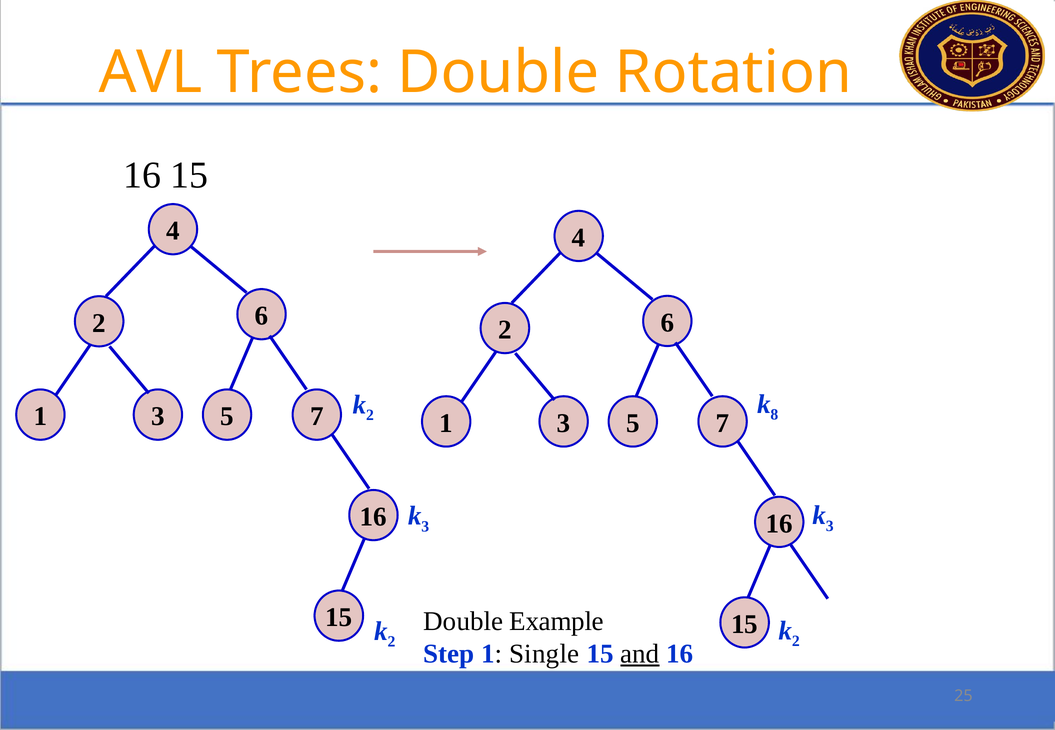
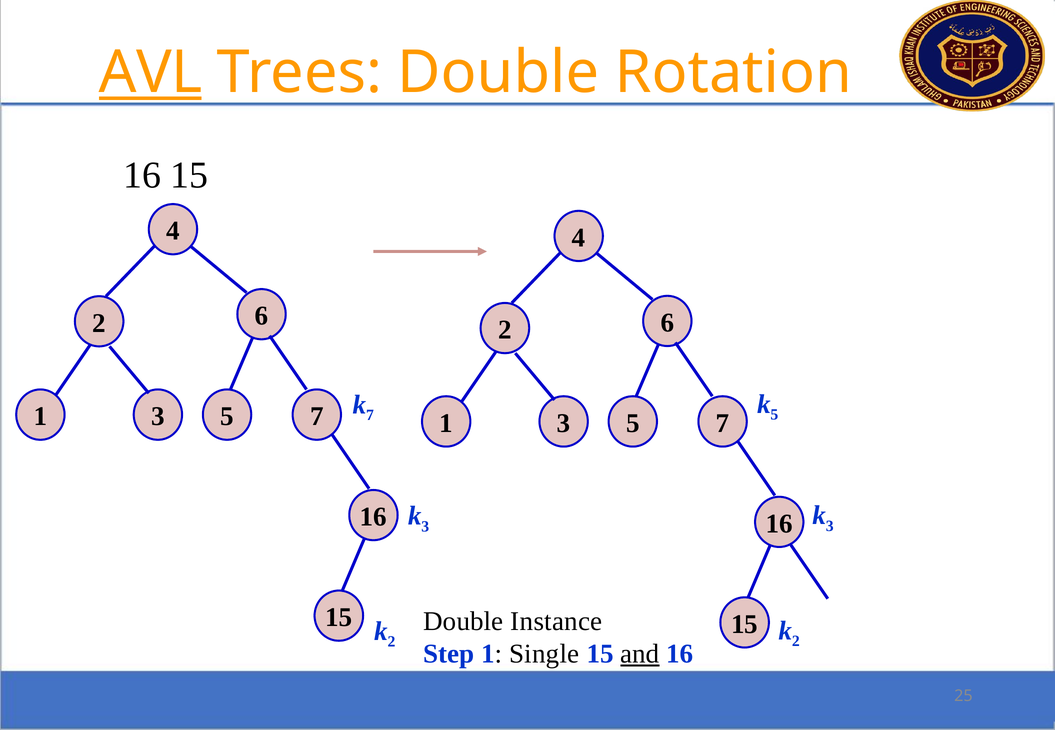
AVL underline: none -> present (151, 73)
8: 8 -> 5 (774, 415)
2: 2 -> 7 (370, 415)
Example: Example -> Instance (556, 622)
